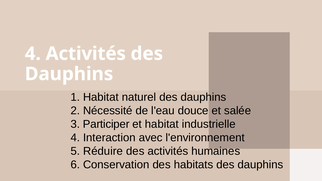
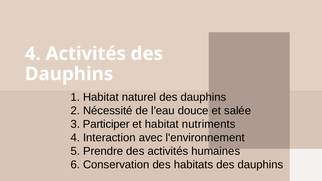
industrielle: industrielle -> nutriments (209, 124)
Réduire: Réduire -> Prendre (103, 151)
